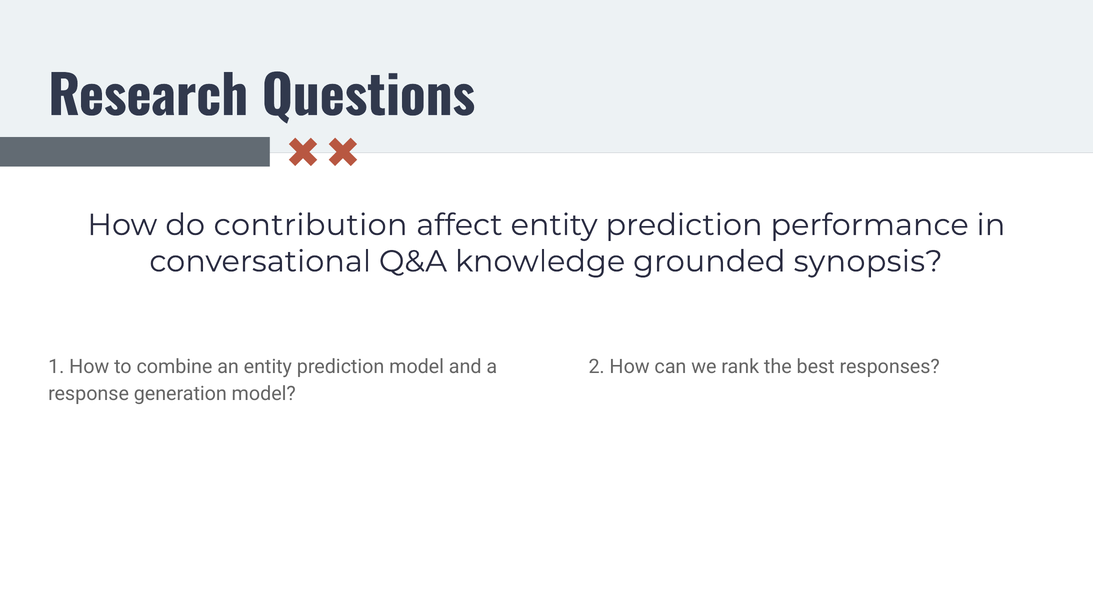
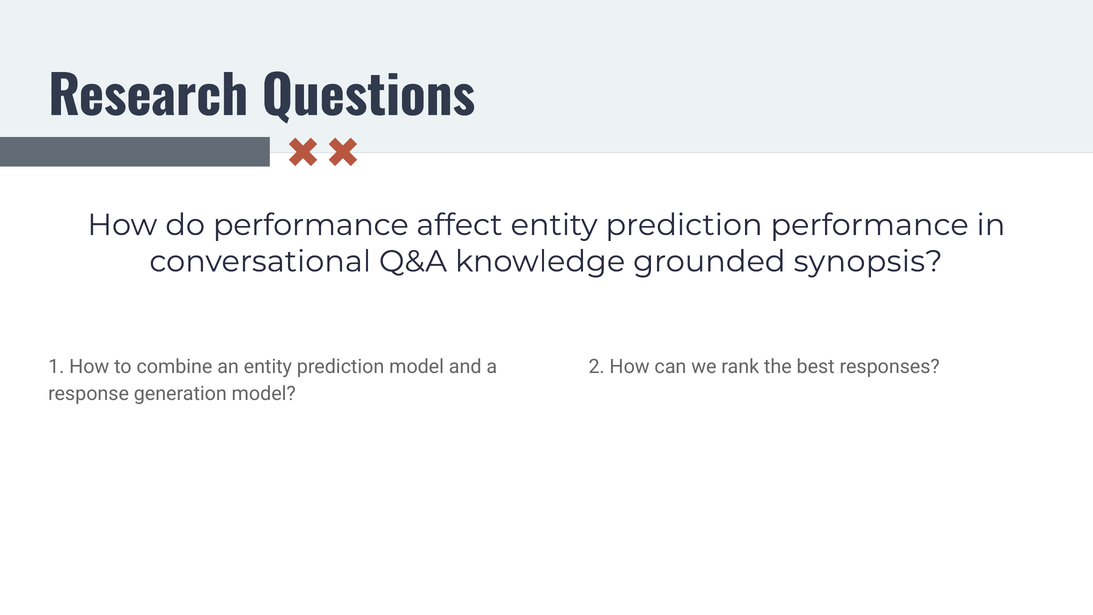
do contribution: contribution -> performance (311, 225)
